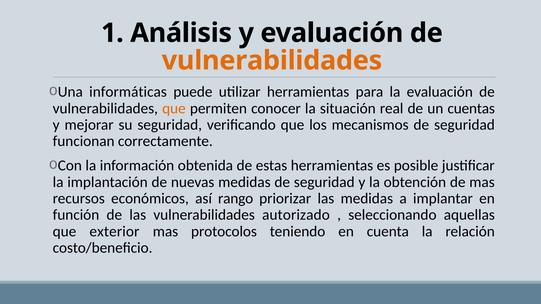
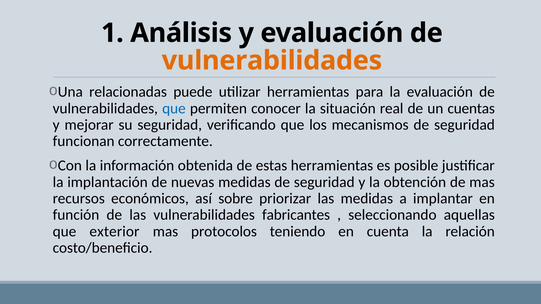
informáticas: informáticas -> relacionadas (128, 92)
que colour: orange -> blue (174, 109)
rango: rango -> sobre (236, 199)
autorizado: autorizado -> fabricantes (296, 215)
